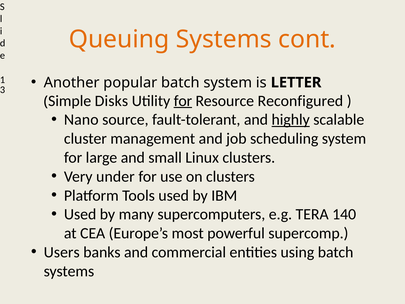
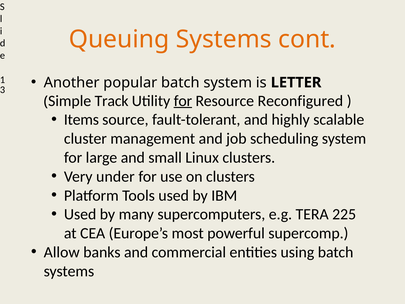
Disks: Disks -> Track (112, 101)
Nano: Nano -> Items (81, 120)
highly underline: present -> none (291, 120)
140: 140 -> 225 (344, 214)
Users: Users -> Allow (62, 252)
